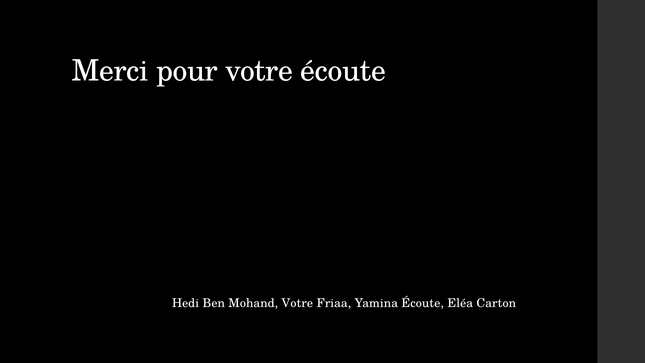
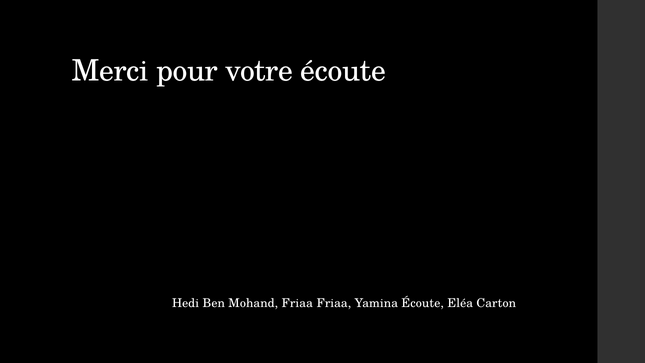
Mohand Votre: Votre -> Friaa (297, 303)
